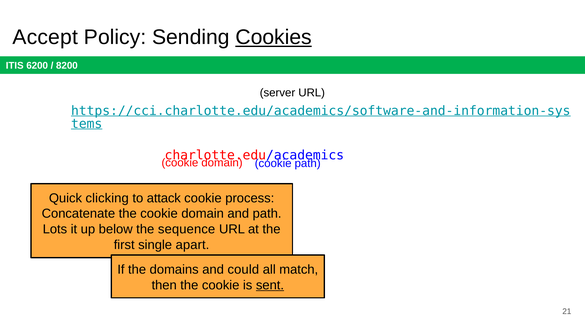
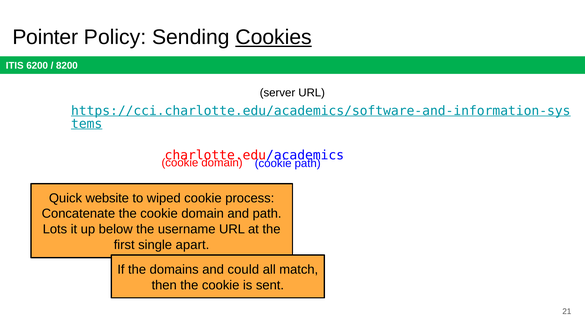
Accept: Accept -> Pointer (45, 37)
clicking: clicking -> website (107, 198)
attack: attack -> wiped (164, 198)
sequence: sequence -> username (187, 229)
sent underline: present -> none (270, 285)
